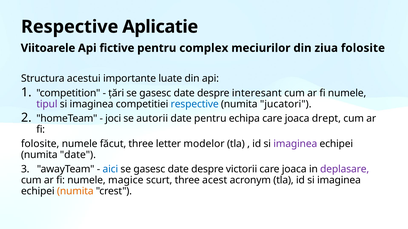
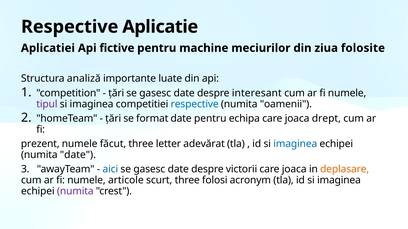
Viitoarele: Viitoarele -> Aplicatiei (48, 48)
complex: complex -> machine (204, 48)
acestui: acestui -> analiză (84, 79)
jucatori: jucatori -> oamenii (286, 104)
joci: joci -> țări (113, 119)
autorii: autorii -> format (152, 119)
folosite: folosite -> prezent (40, 144)
modelor: modelor -> adevărat (204, 144)
imaginea colour: purple -> blue (295, 144)
deplasare colour: purple -> orange (345, 170)
magice: magice -> articole (126, 181)
acest: acest -> folosi (215, 181)
numita colour: orange -> purple (75, 192)
